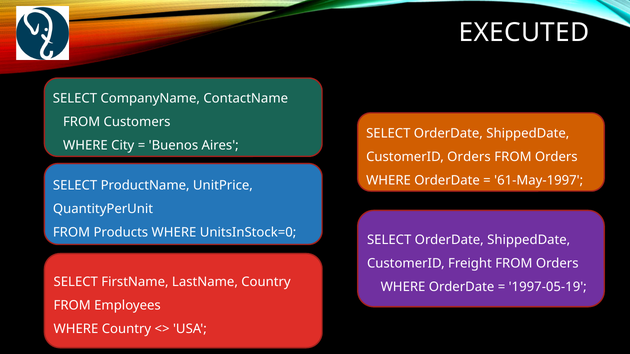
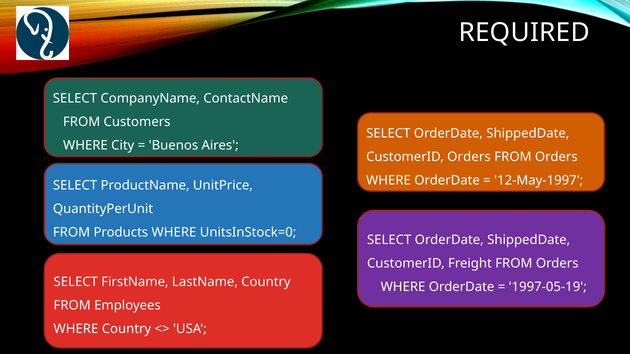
EXECUTED: EXECUTED -> REQUIRED (524, 33)
61-May-1997: 61-May-1997 -> 12-May-1997 (539, 181)
